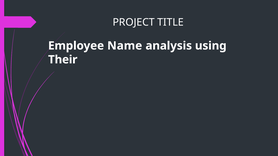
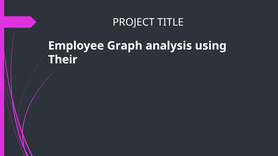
Name: Name -> Graph (125, 46)
